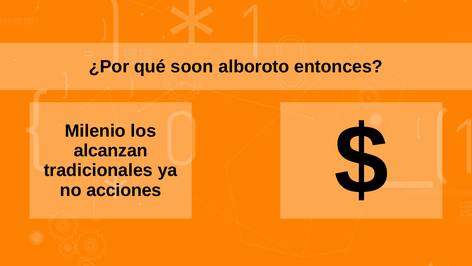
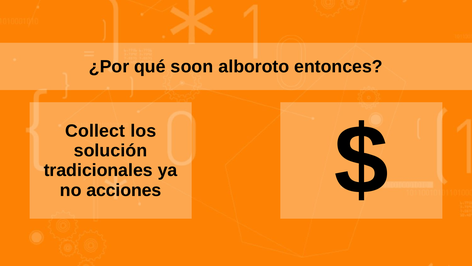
Milenio: Milenio -> Collect (95, 131)
alcanzan: alcanzan -> solución (110, 150)
